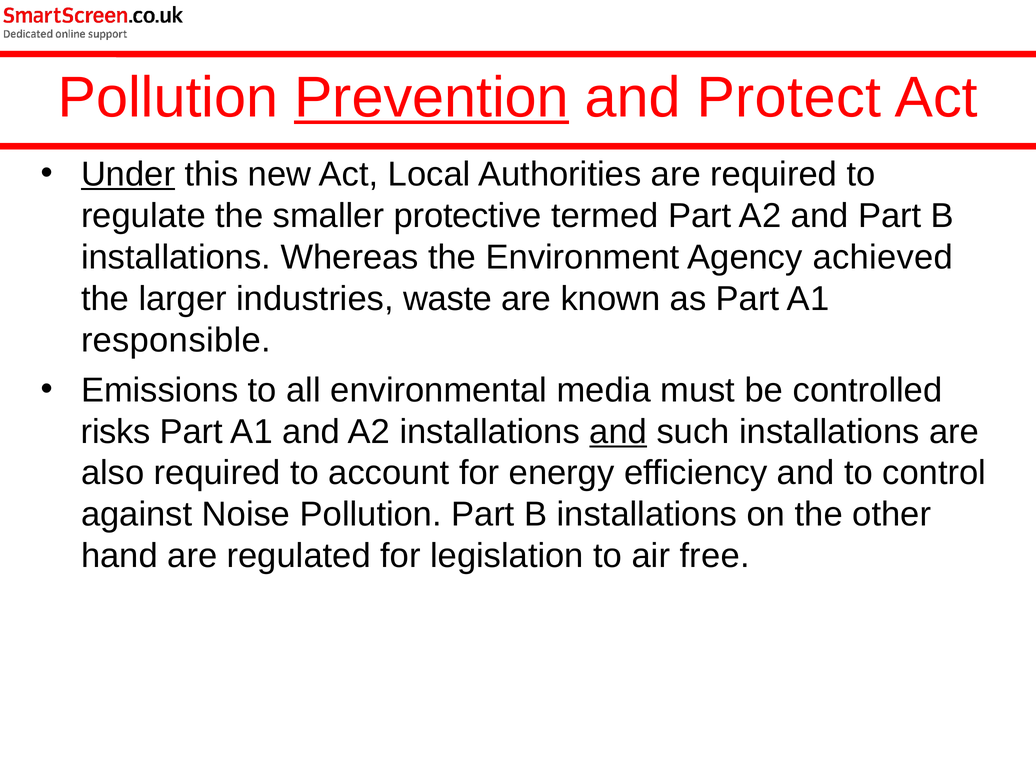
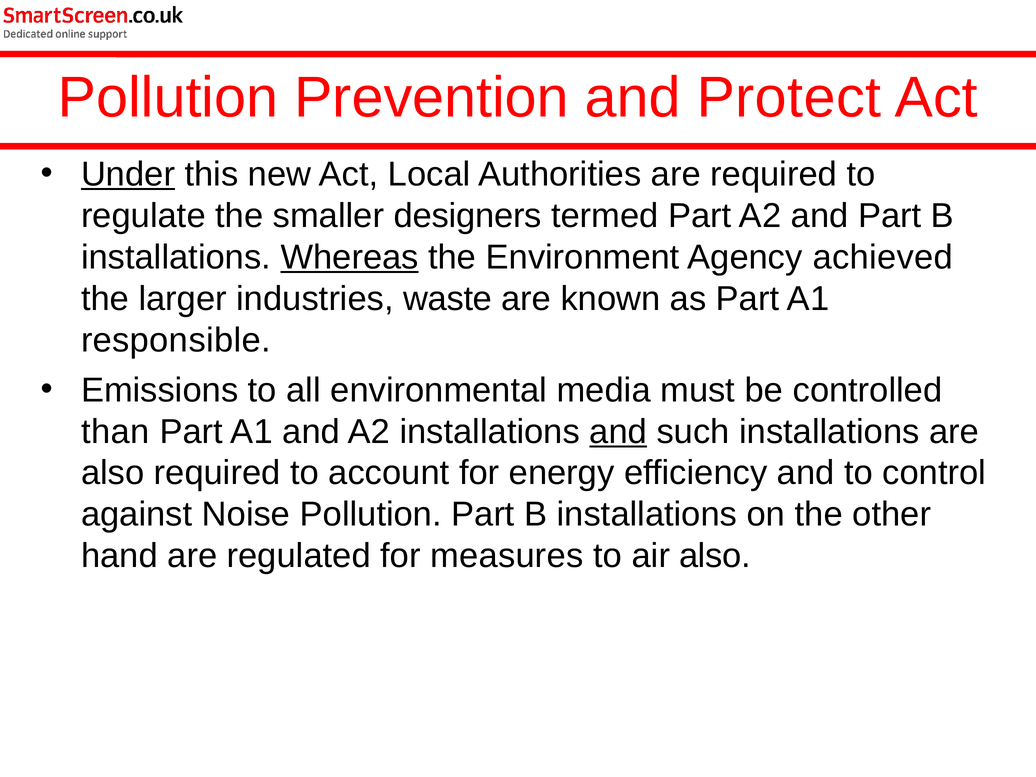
Prevention underline: present -> none (431, 98)
protective: protective -> designers (468, 216)
Whereas underline: none -> present (350, 257)
risks: risks -> than (115, 432)
legislation: legislation -> measures (507, 556)
air free: free -> also (715, 556)
